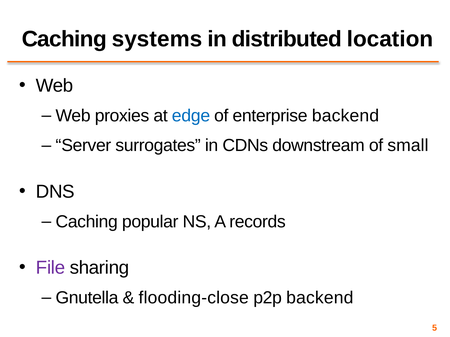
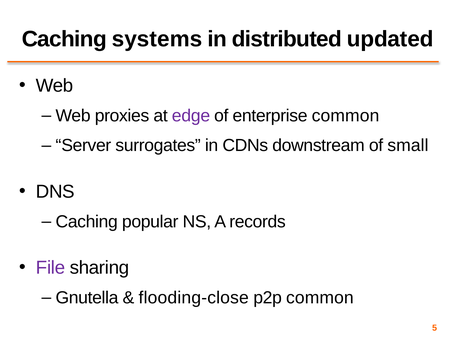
location: location -> updated (390, 39)
edge colour: blue -> purple (191, 116)
enterprise backend: backend -> common (345, 116)
p2p backend: backend -> common (320, 298)
